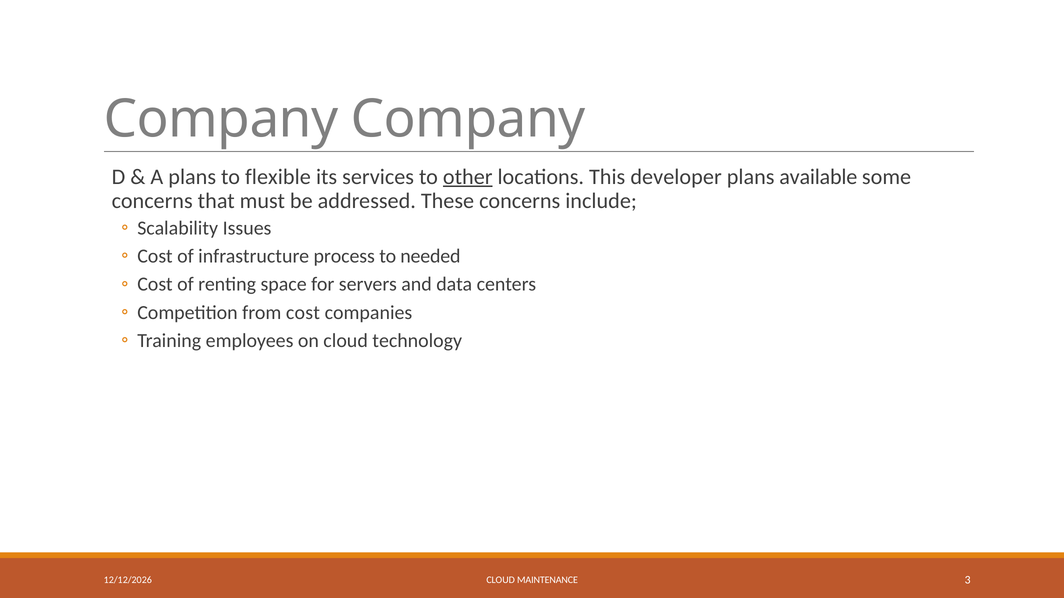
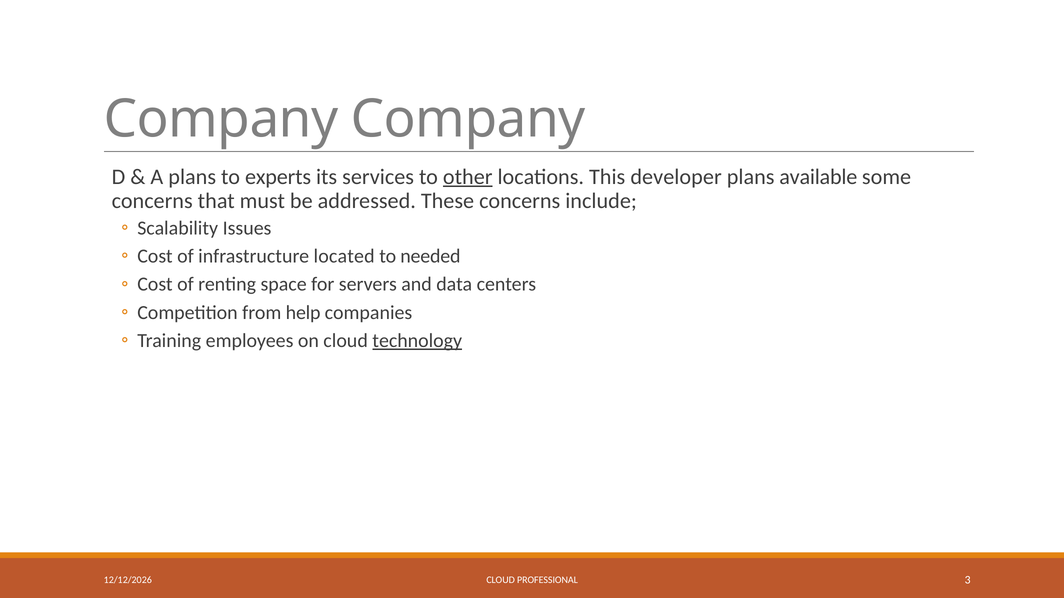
flexible: flexible -> experts (278, 177)
process: process -> located (344, 256)
from cost: cost -> help (303, 313)
technology underline: none -> present (417, 341)
MAINTENANCE: MAINTENANCE -> PROFESSIONAL (547, 580)
